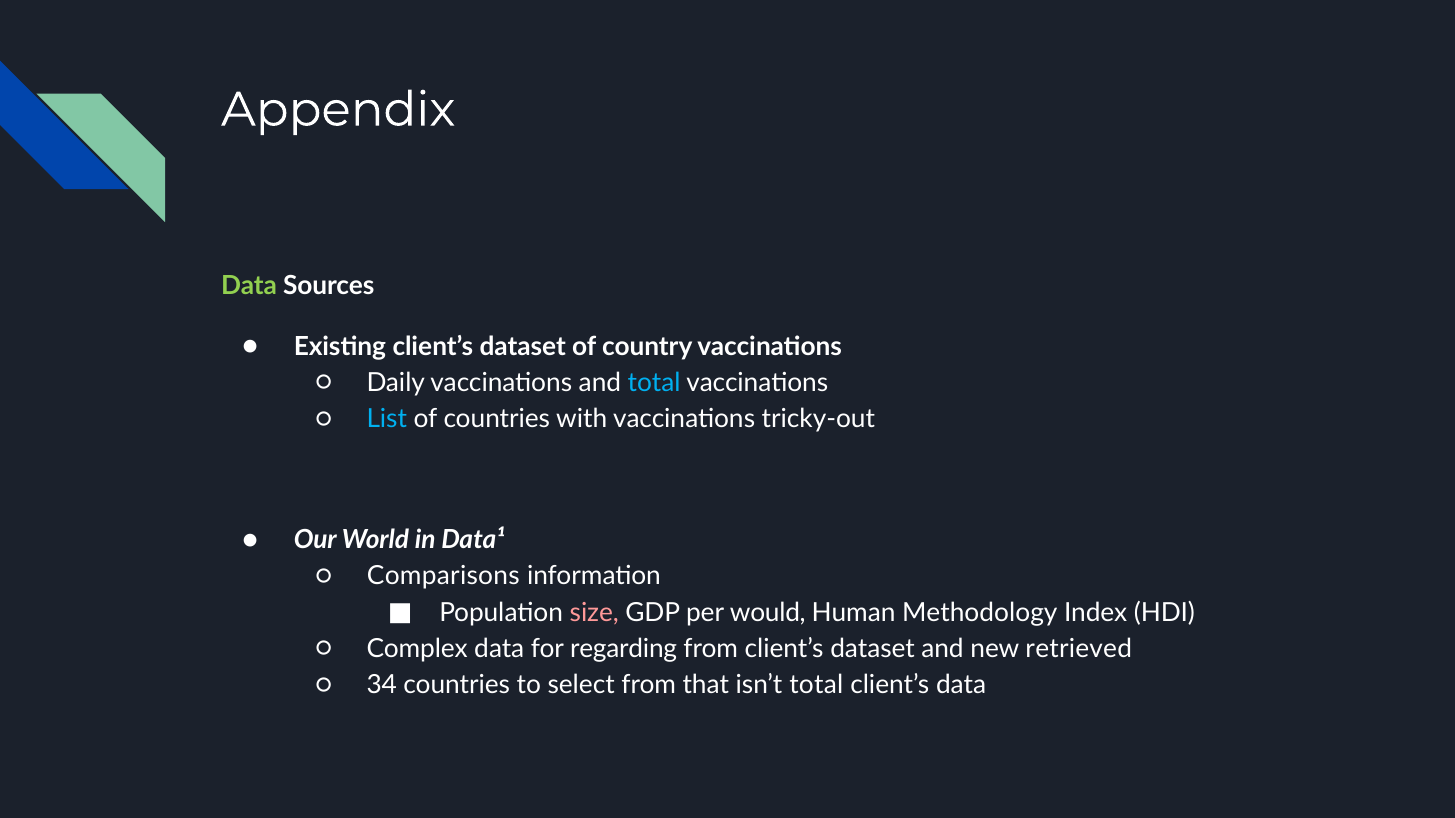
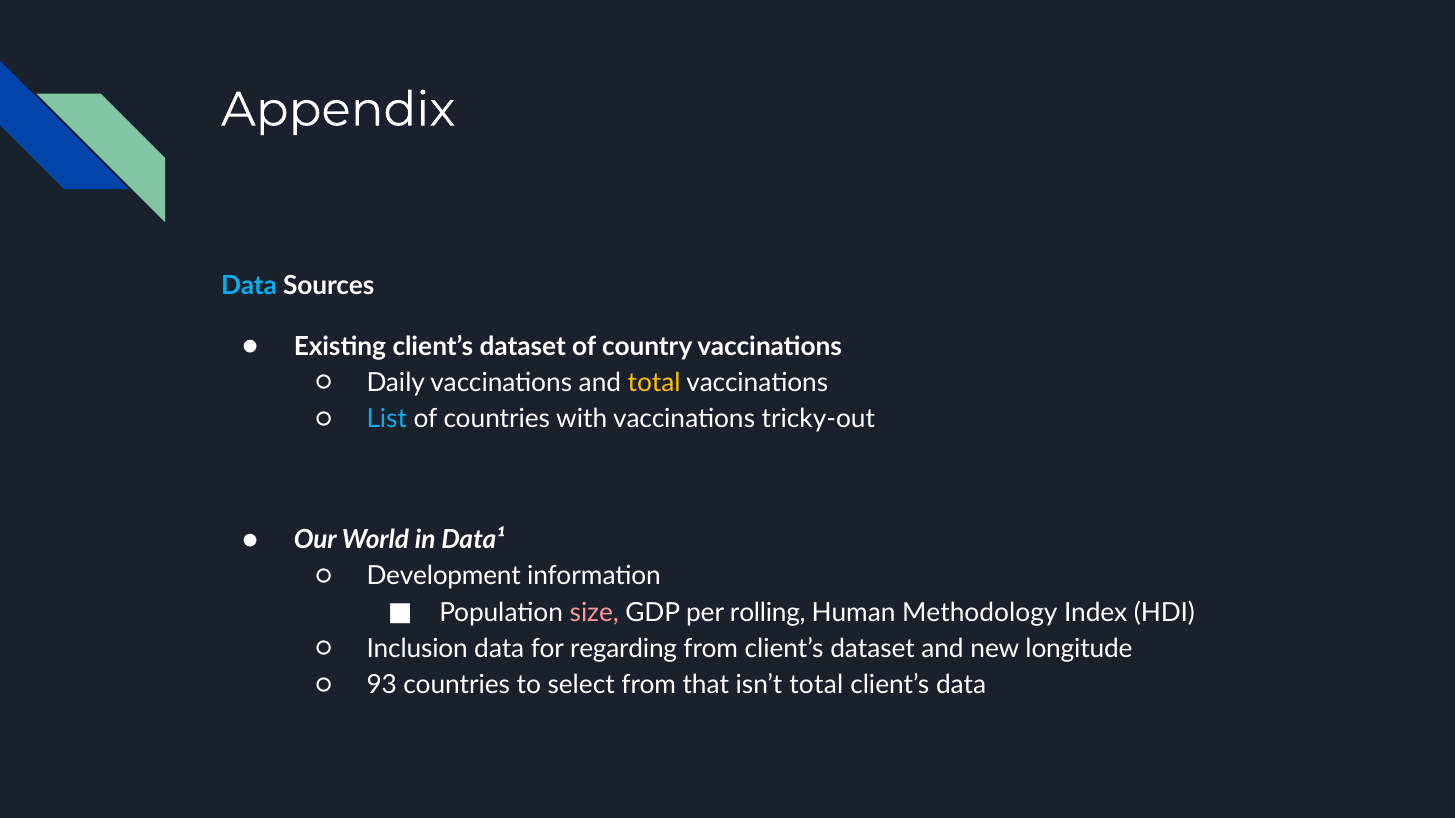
Data colour: light green -> light blue (249, 286)
total colour: light blue -> yellow (654, 383)
Comparisons: Comparisons -> Development (444, 577)
would: would -> rolling (768, 613)
Complex: Complex -> Inclusion (417, 649)
retrieved: retrieved -> longitude (1079, 649)
34: 34 -> 93 (382, 685)
